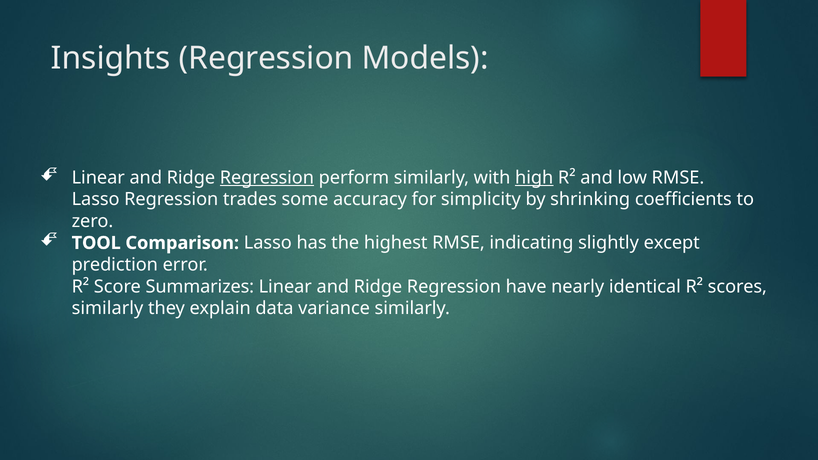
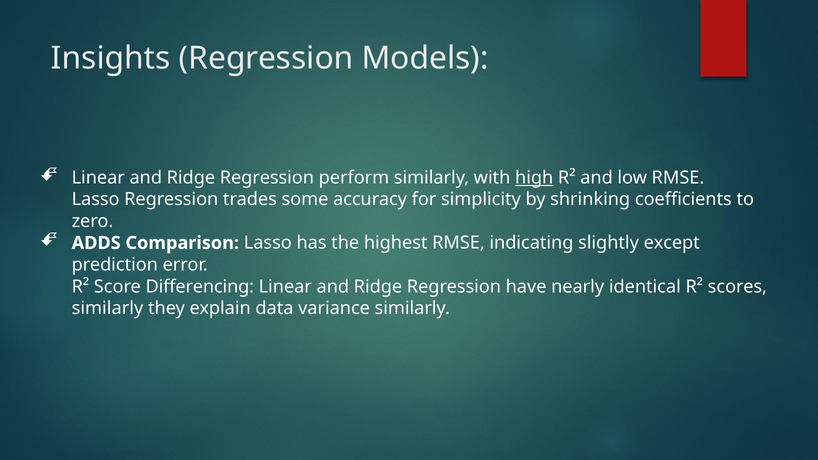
Regression underline: present -> none (267, 178)
TOOL: TOOL -> ADDS (96, 243)
Summarizes: Summarizes -> Differencing (200, 287)
